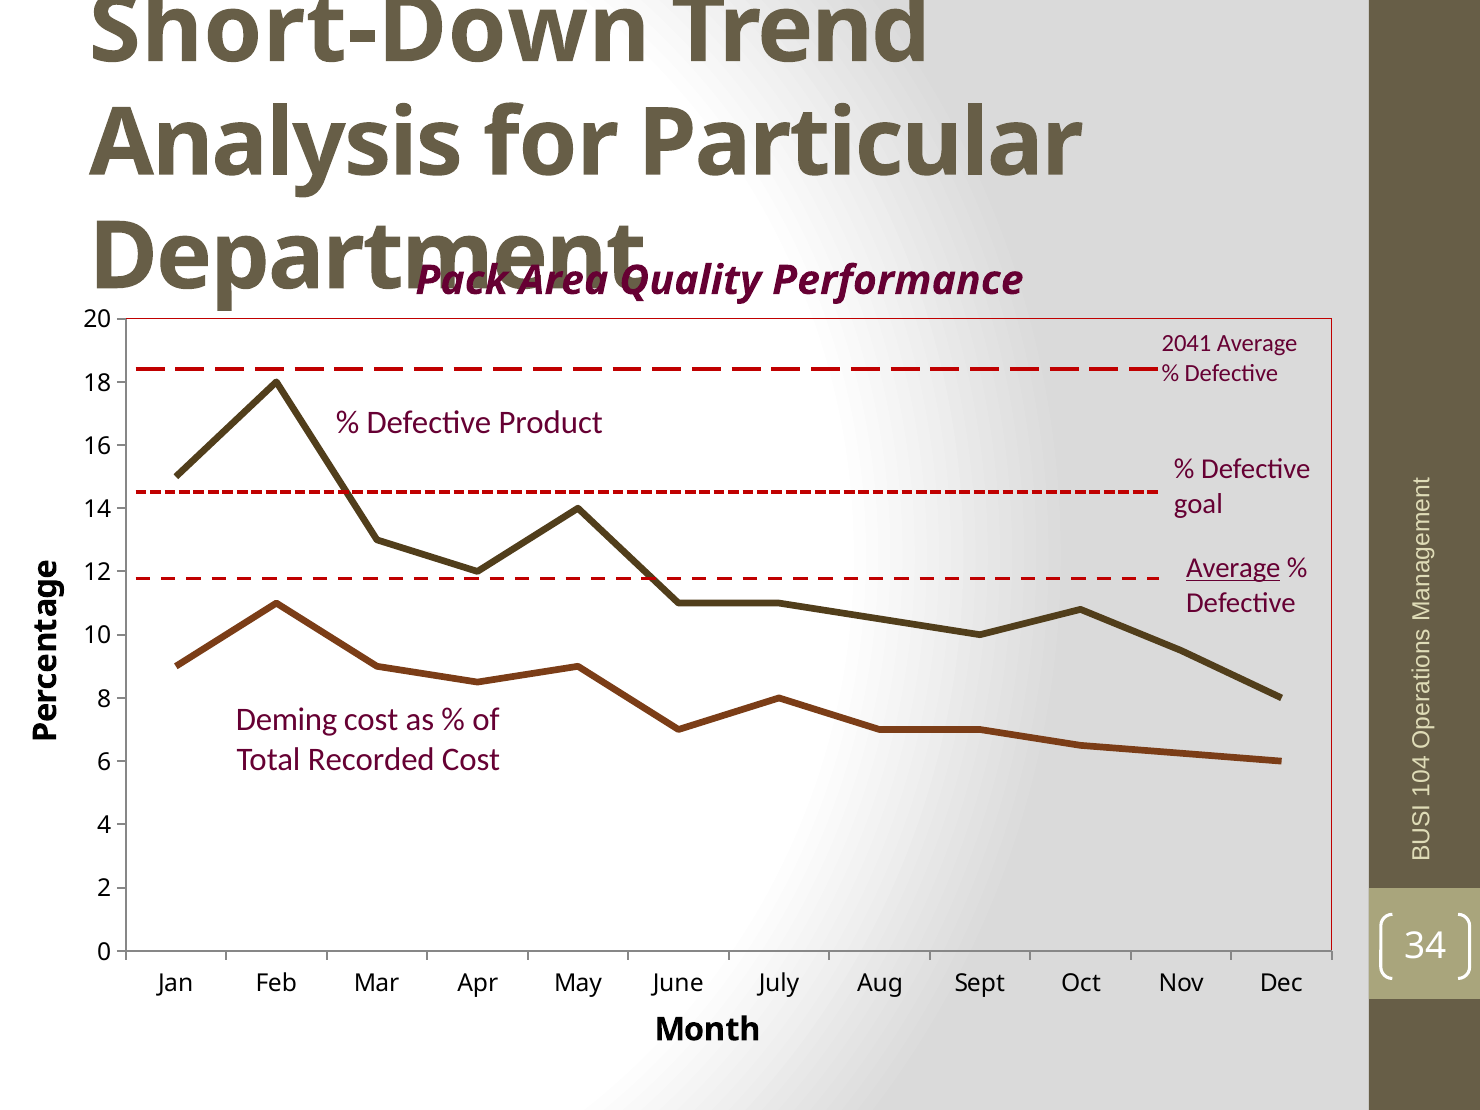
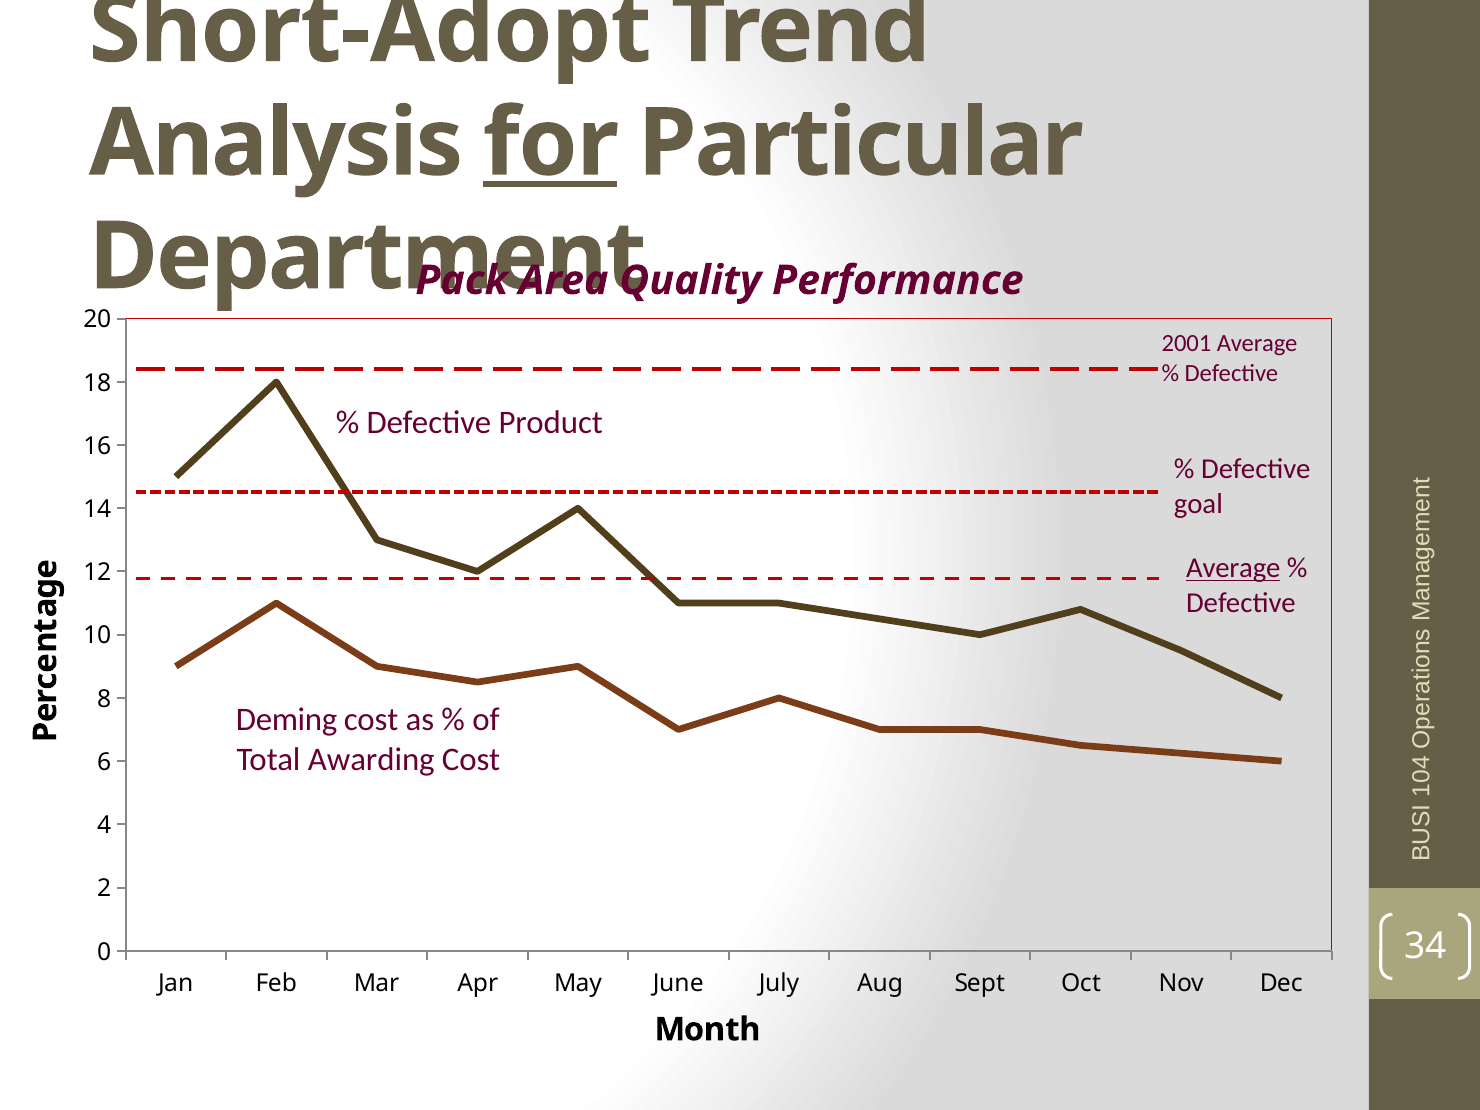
Short-Down: Short-Down -> Short-Adopt (370, 30)
for underline: none -> present (551, 144)
2041: 2041 -> 2001 (1187, 343)
Recorded: Recorded -> Awarding (371, 759)
